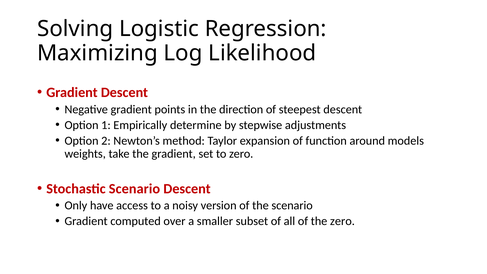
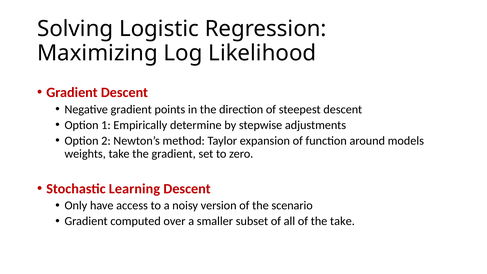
Stochastic Scenario: Scenario -> Learning (134, 189)
the zero: zero -> take (342, 221)
